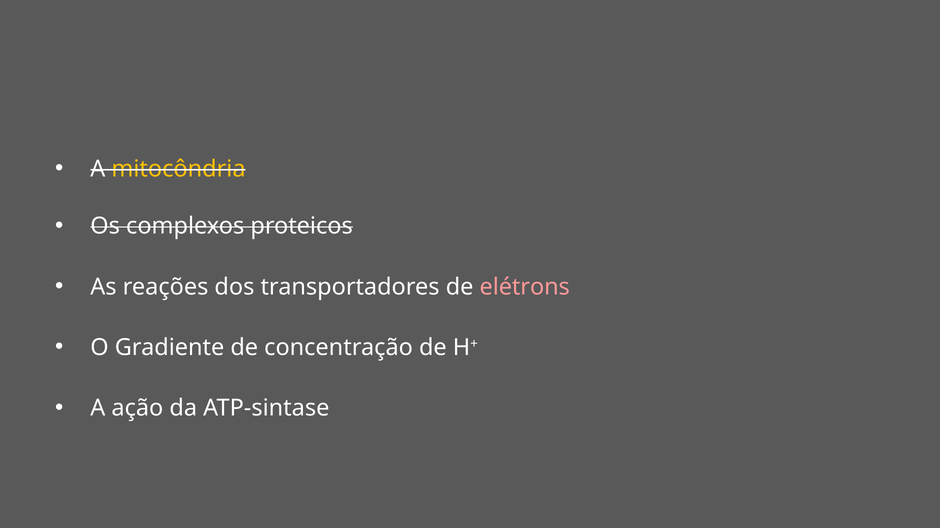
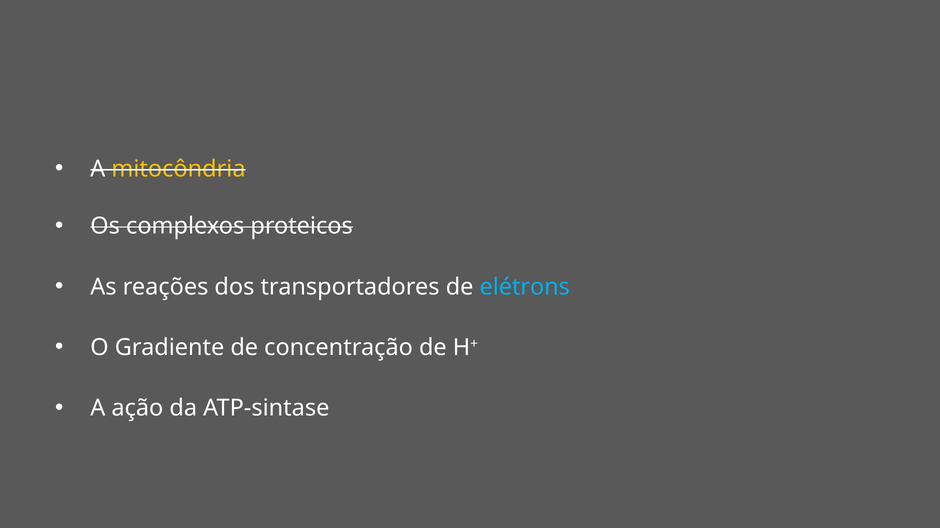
elétrons colour: pink -> light blue (525, 287)
